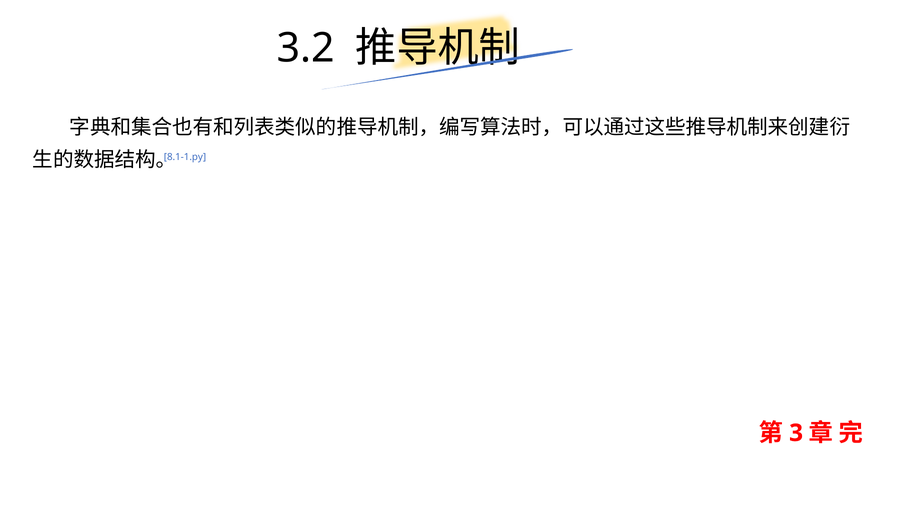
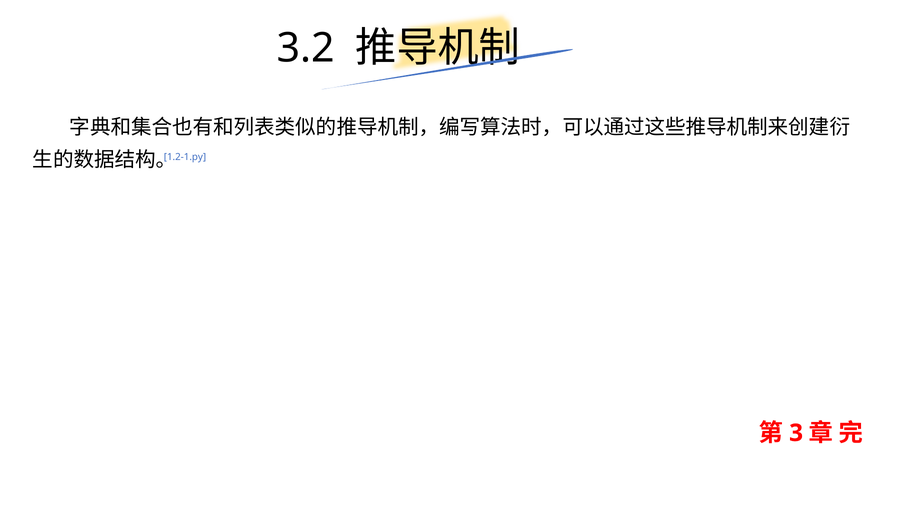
8.1-1.py: 8.1-1.py -> 1.2-1.py (185, 157)
